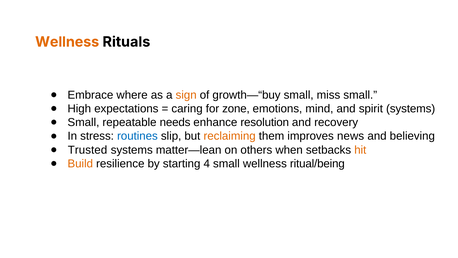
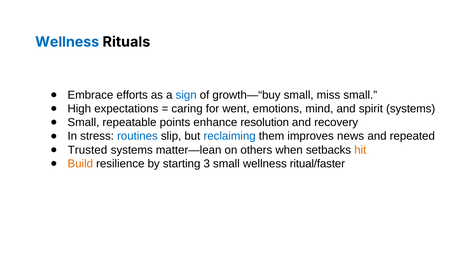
Wellness colour: orange -> blue (67, 42)
where: where -> efforts (132, 95)
sign colour: orange -> blue (186, 95)
zone: zone -> went (236, 109)
needs: needs -> points (175, 122)
reclaiming colour: orange -> blue (230, 136)
believing: believing -> repeated (412, 136)
4: 4 -> 3 (207, 163)
ritual/being: ritual/being -> ritual/faster (317, 163)
